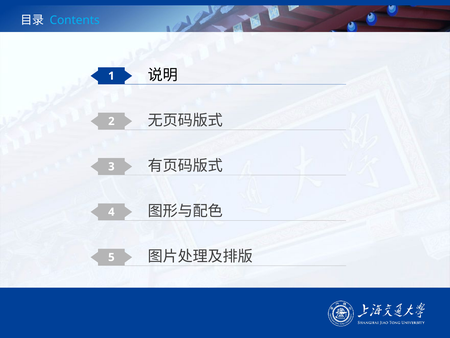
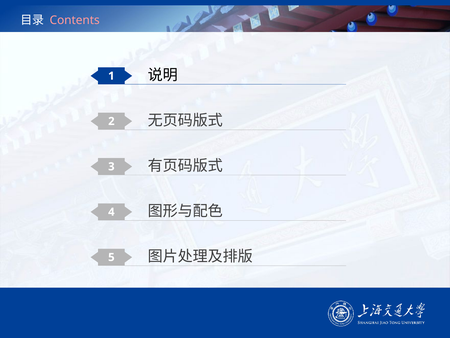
Contents colour: light blue -> pink (75, 20)
